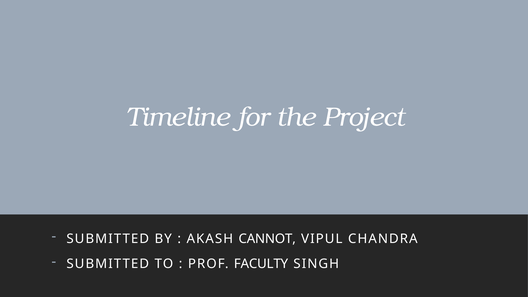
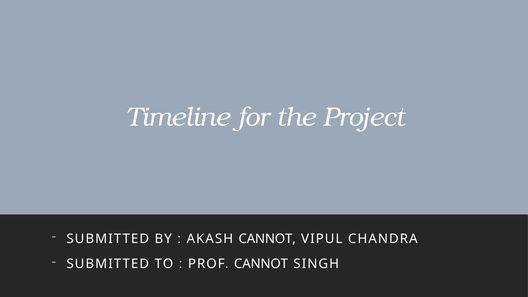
PROF FACULTY: FACULTY -> CANNOT (261, 264)
